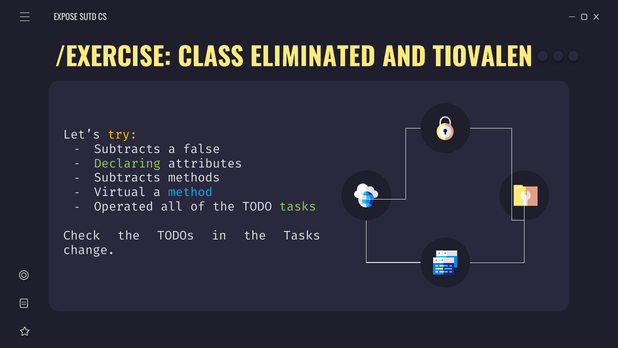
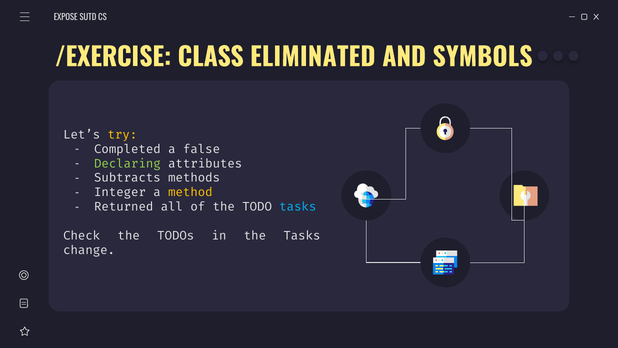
TIOVALEN: TIOVALEN -> SYMBOLS (483, 58)
Subtracts: Subtracts -> Completed (127, 149)
Virtual: Virtual -> Integer (120, 192)
method colour: light blue -> yellow (190, 192)
Operated: Operated -> Returned (124, 207)
tasks colour: light green -> light blue (298, 207)
